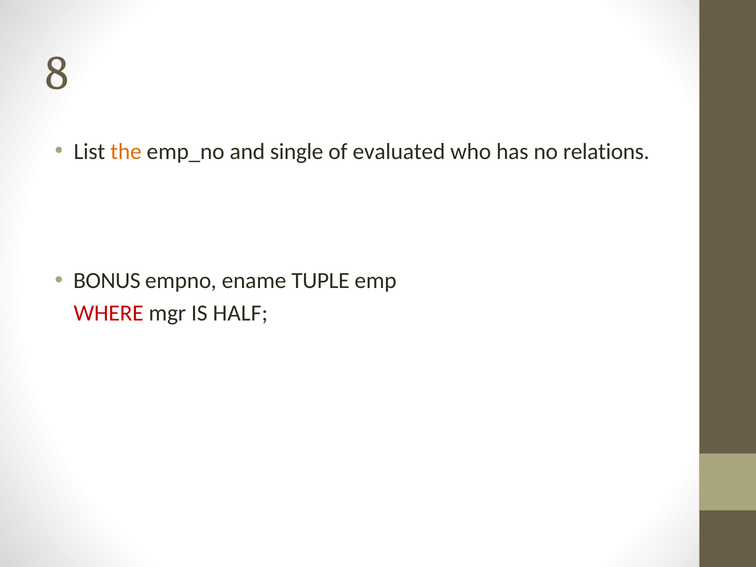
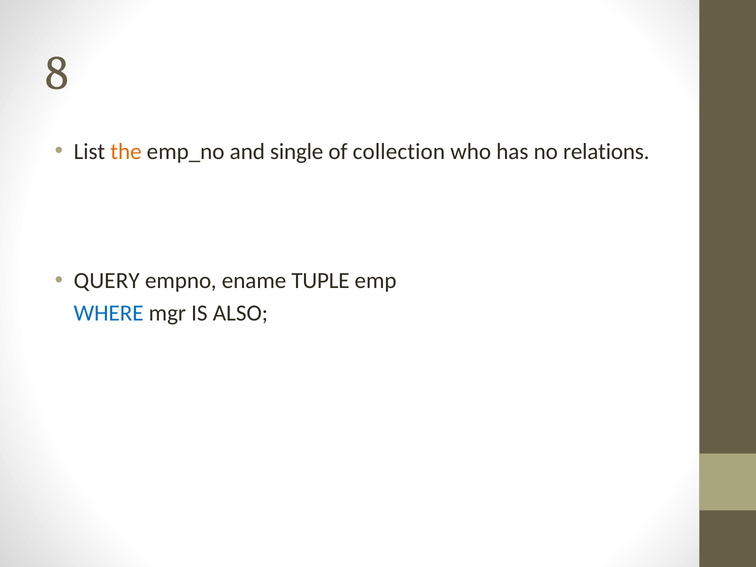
evaluated: evaluated -> collection (399, 152)
BONUS: BONUS -> QUERY (107, 281)
WHERE colour: red -> blue (109, 313)
HALF: HALF -> ALSO (240, 313)
